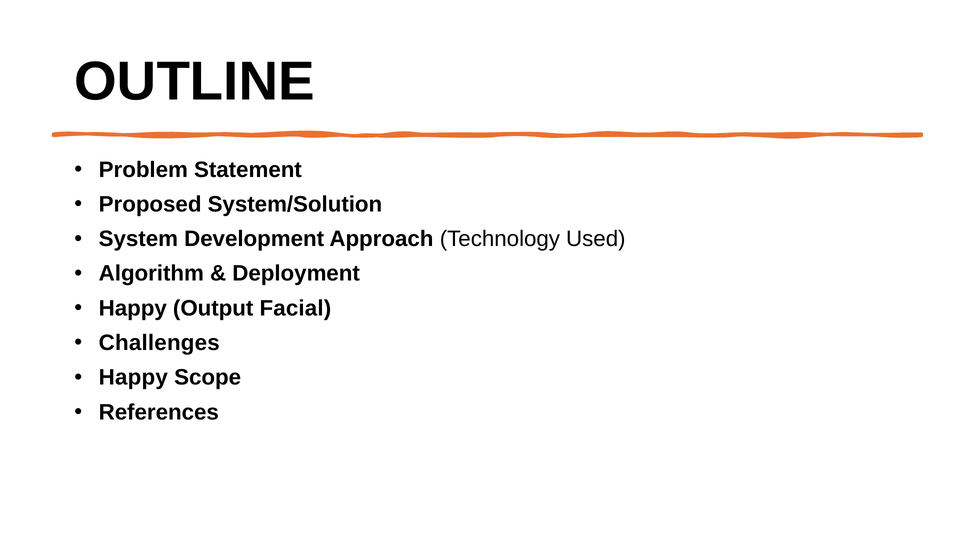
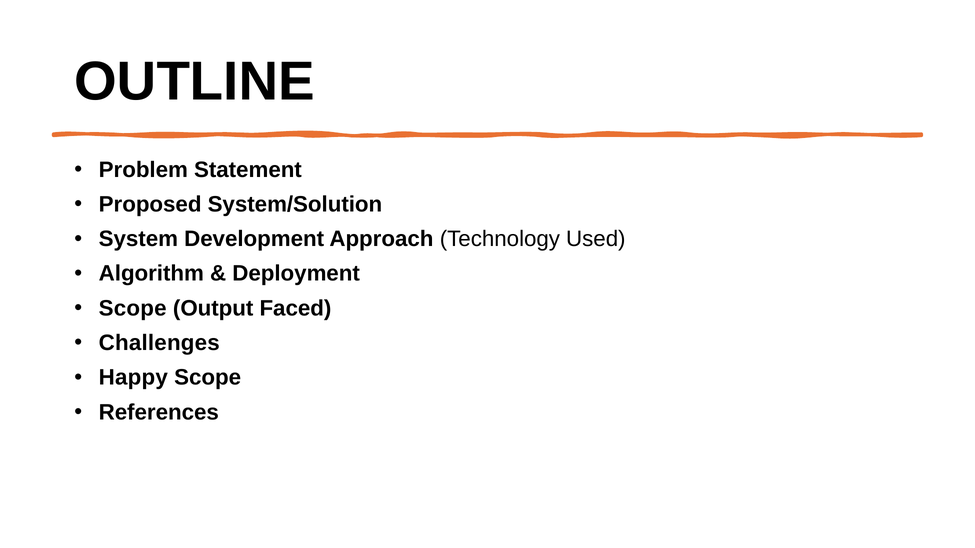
Happy: Happy -> Scope (133, 309)
Facial: Facial -> Faced (295, 309)
